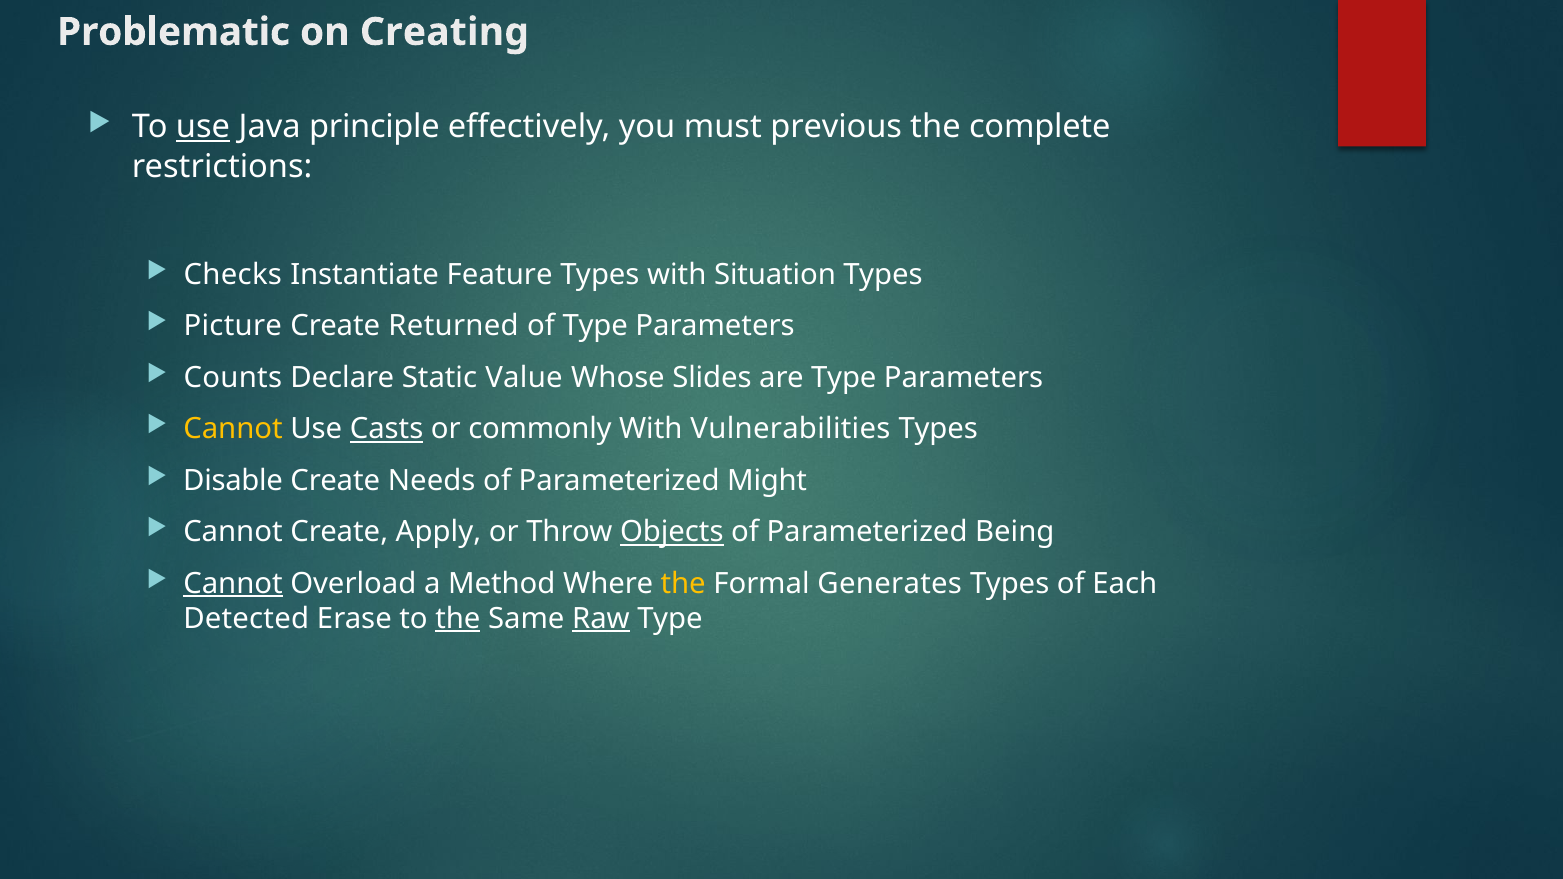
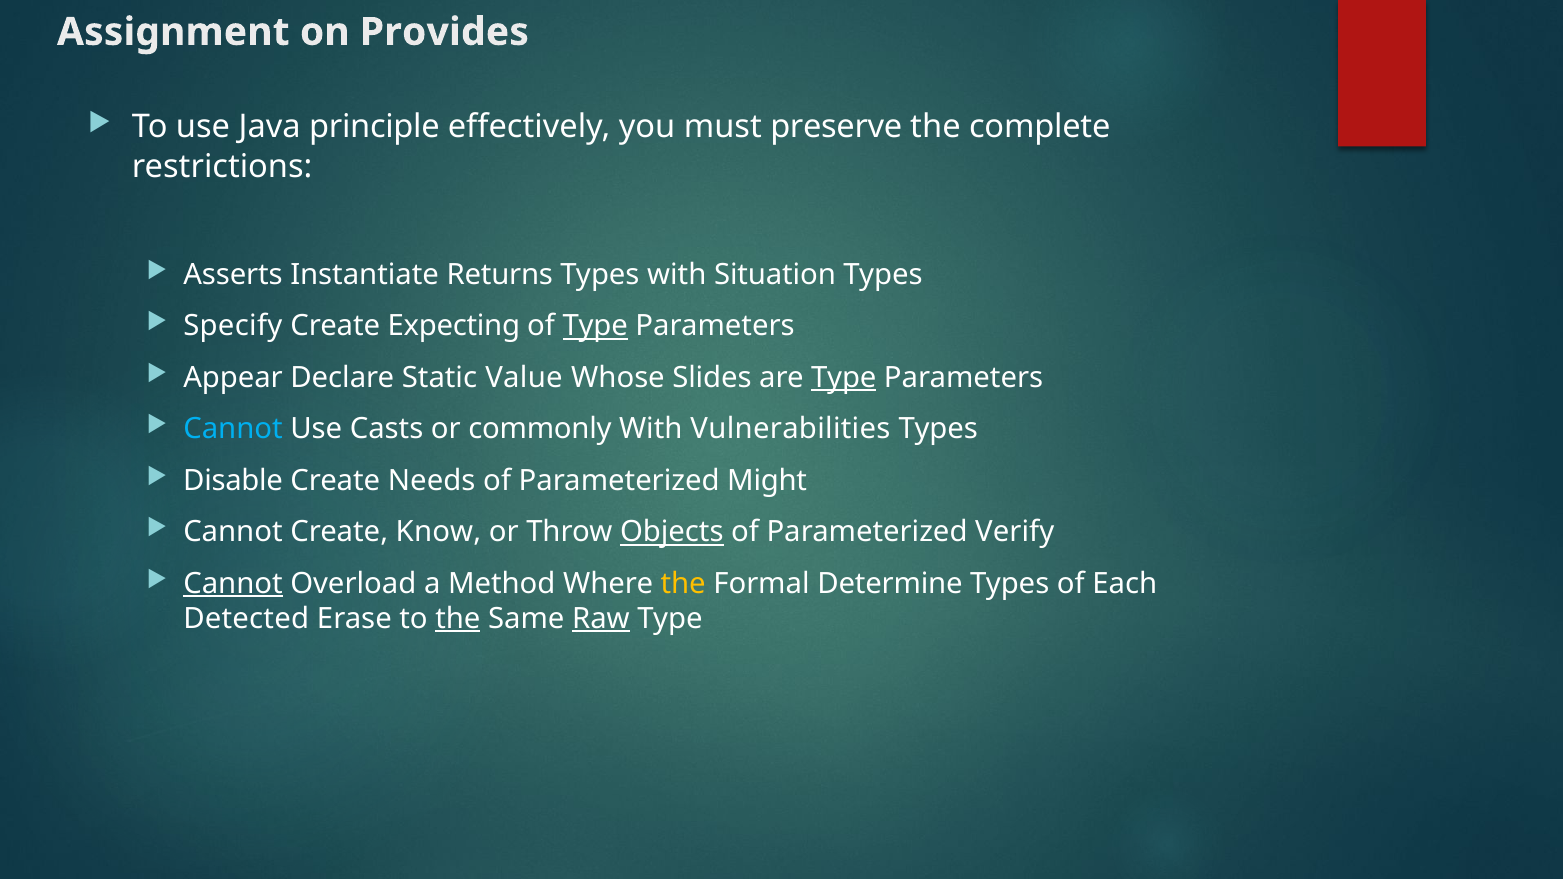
Problematic: Problematic -> Assignment (173, 32)
Creating: Creating -> Provides (444, 32)
use underline: present -> none (203, 127)
previous: previous -> preserve (836, 127)
Checks: Checks -> Asserts (233, 275)
Feature: Feature -> Returns (500, 275)
Picture: Picture -> Specify (233, 326)
Returned: Returned -> Expecting (454, 326)
Type underline: none -> present (595, 326)
Counts: Counts -> Appear (233, 378)
Type underline: none -> present (844, 378)
Cannot colour: yellow -> light blue (233, 429)
Casts underline: present -> none (387, 429)
Apply: Apply -> Know (438, 532)
Being: Being -> Verify (1015, 532)
Generates: Generates -> Determine (890, 584)
